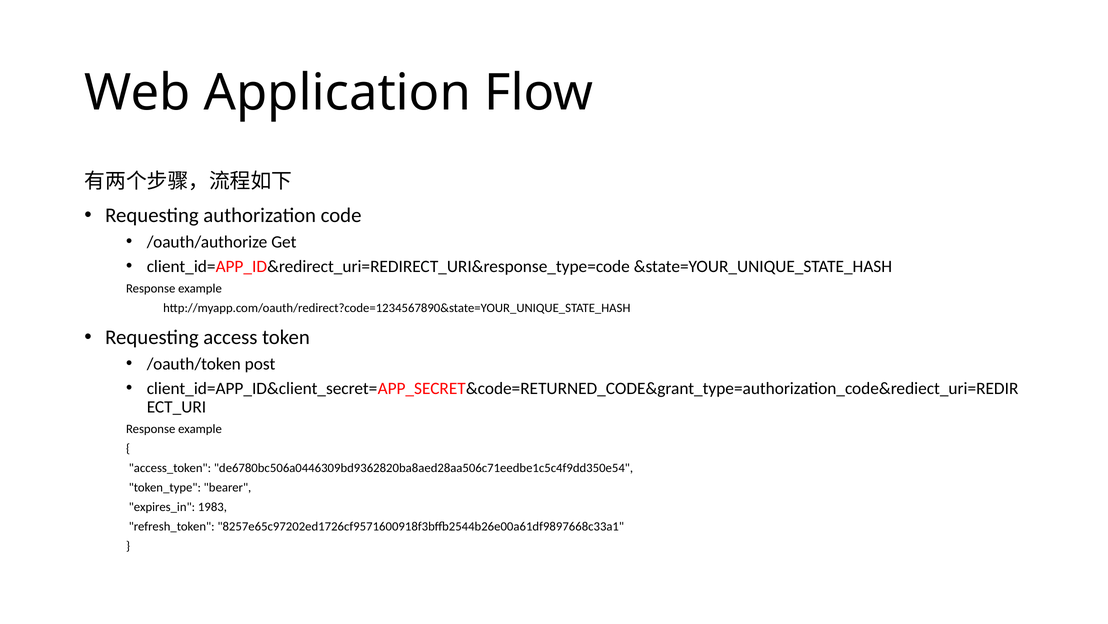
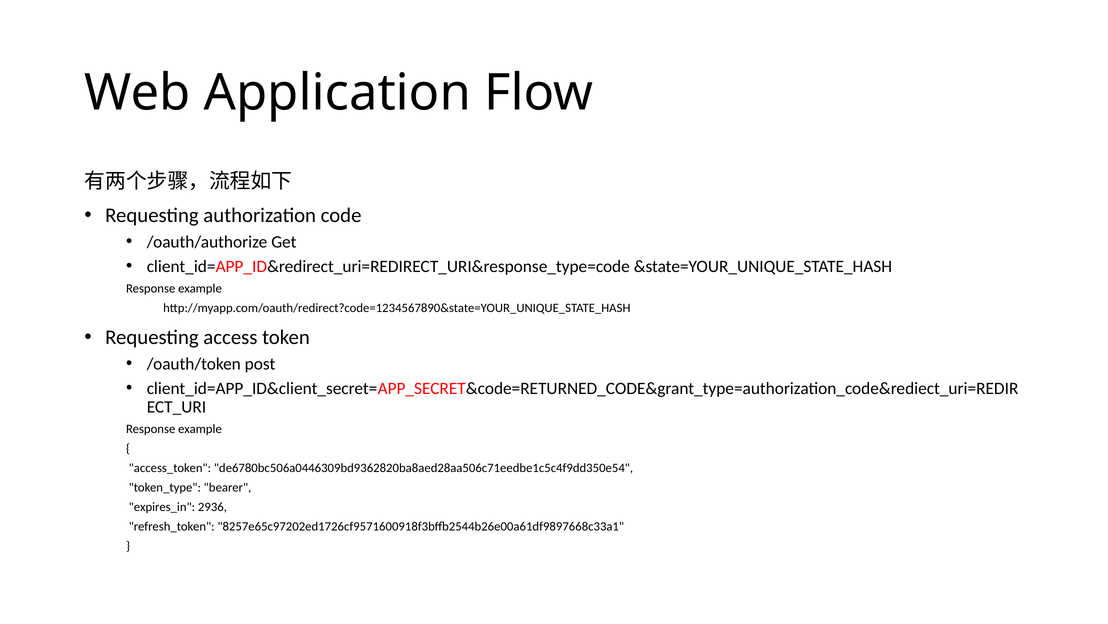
1983: 1983 -> 2936 (212, 506)
